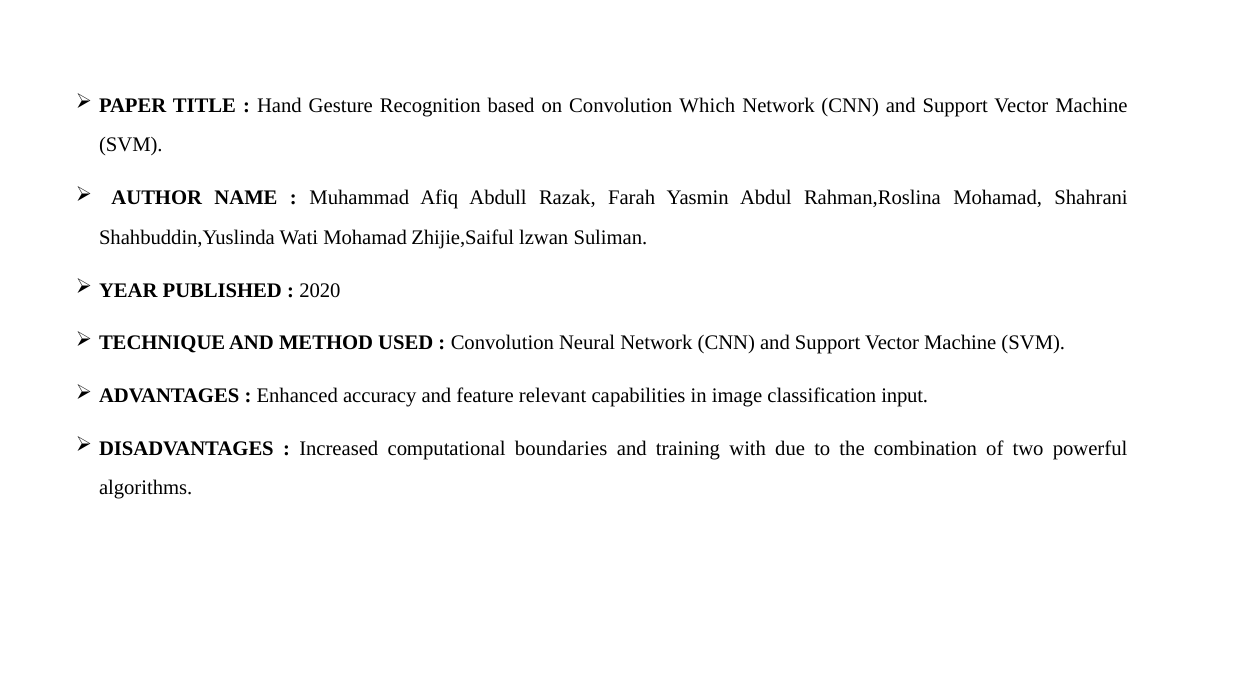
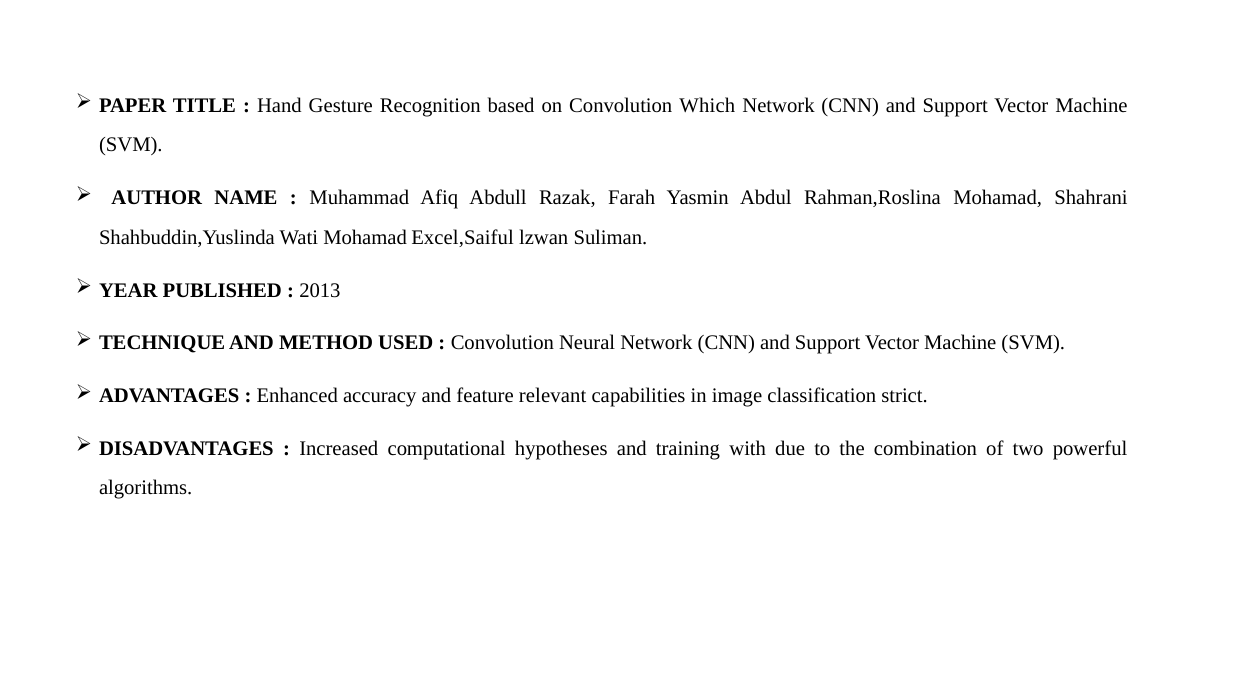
Zhijie,Saiful: Zhijie,Saiful -> Excel,Saiful (463, 238)
2020: 2020 -> 2013 (320, 290)
input: input -> strict (905, 396)
boundaries: boundaries -> hypotheses (561, 448)
